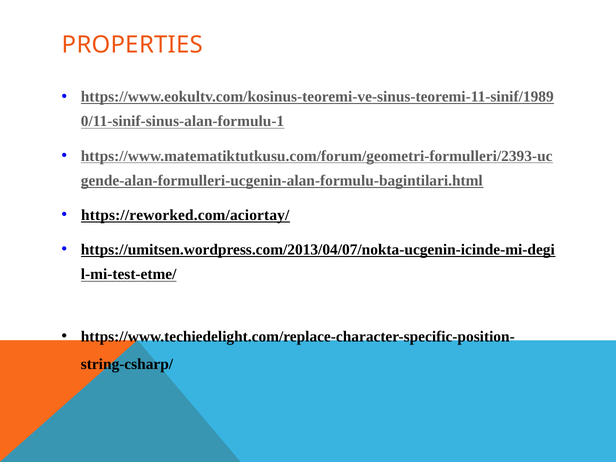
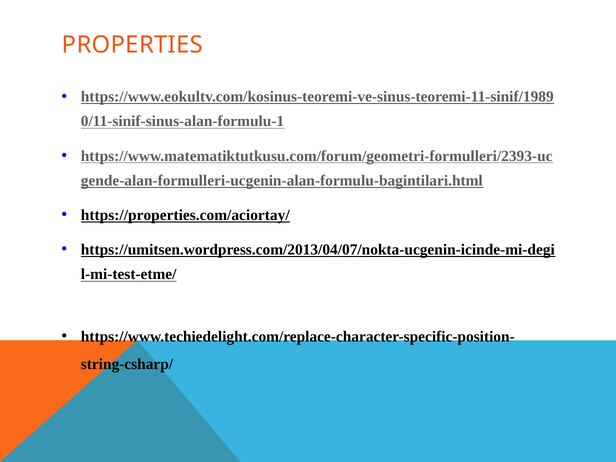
https://reworked.com/aciortay/: https://reworked.com/aciortay/ -> https://properties.com/aciortay/ (185, 215)
